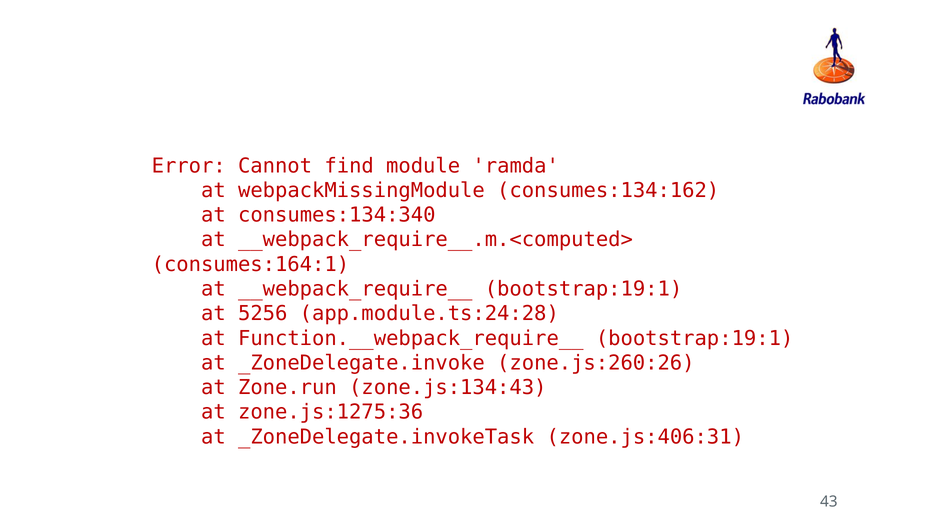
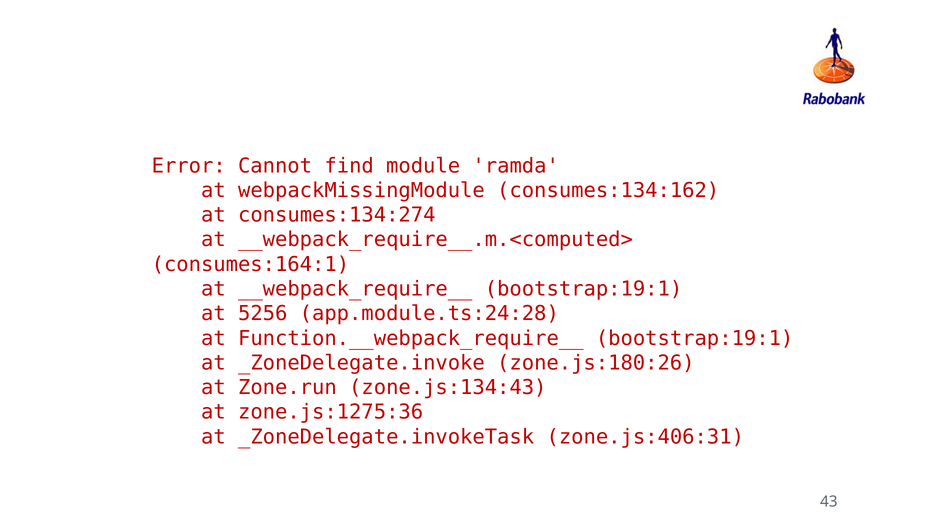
consumes:134:340: consumes:134:340 -> consumes:134:274 (337, 215)
zone.js:260:26: zone.js:260:26 -> zone.js:180:26 (596, 363)
